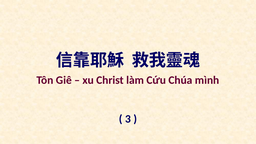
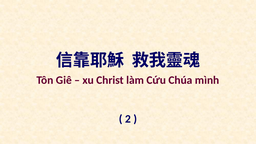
3: 3 -> 2 (128, 119)
